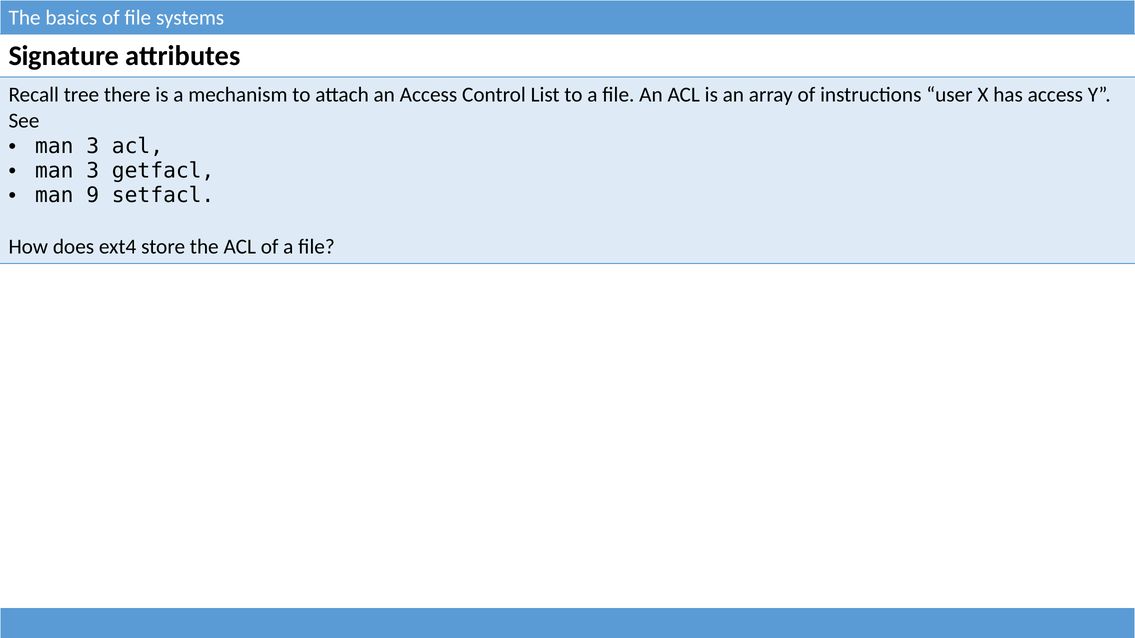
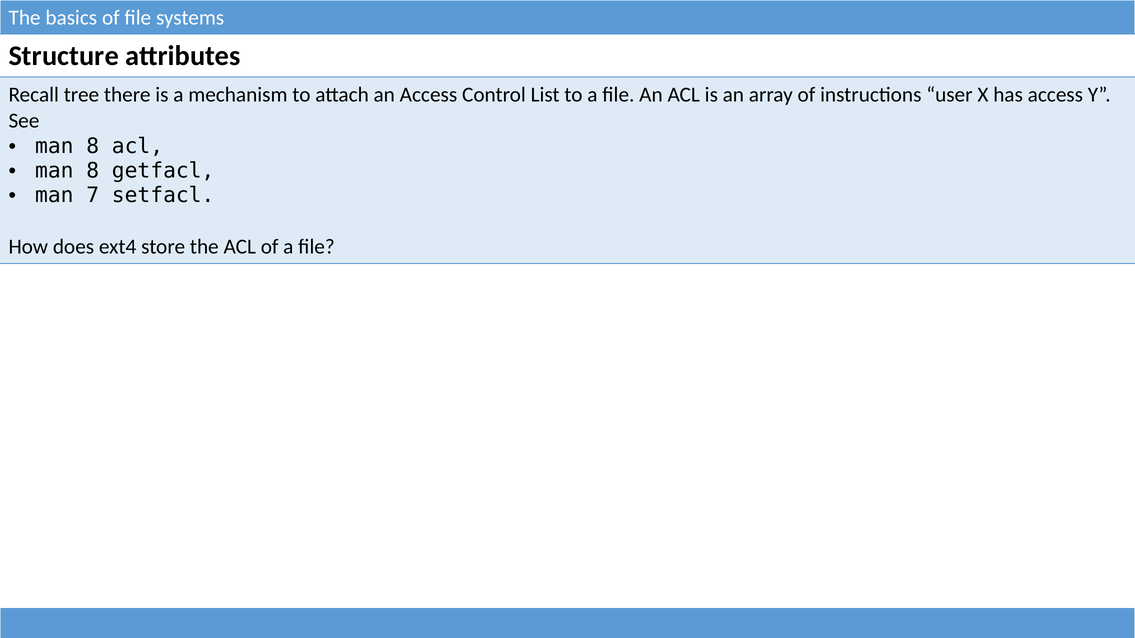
Signature: Signature -> Structure (64, 56)
3: 3 -> 8 (93, 146)
3: 3 -> 8 (93, 171)
9: 9 -> 7 (93, 195)
